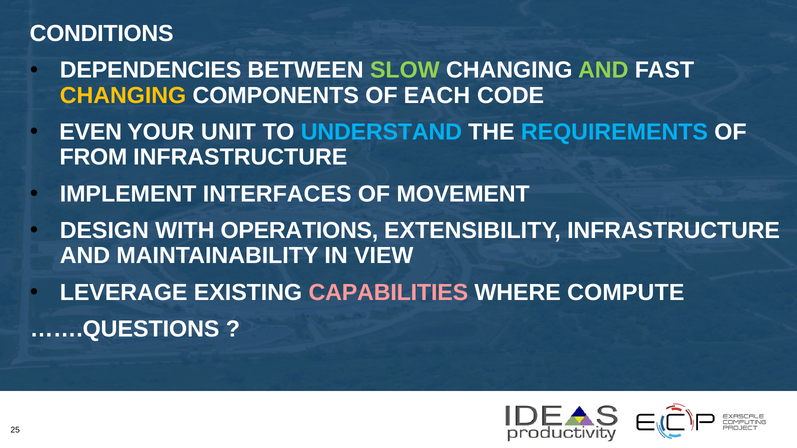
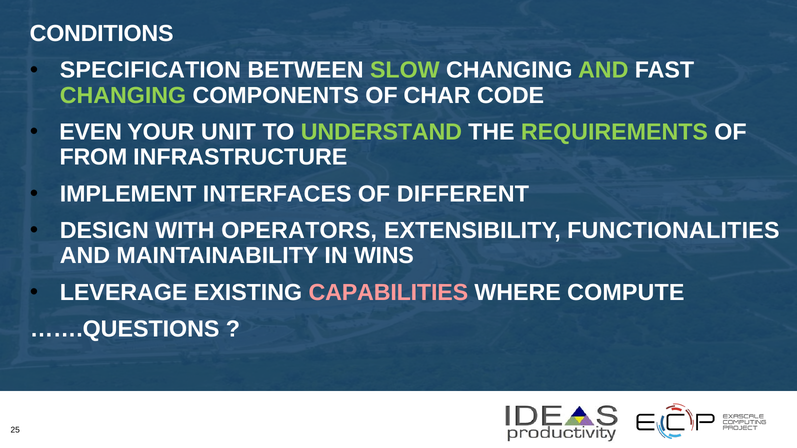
DEPENDENCIES: DEPENDENCIES -> SPECIFICATION (150, 70)
CHANGING colour: yellow -> light green (123, 95)
EACH: EACH -> CHAR (437, 95)
UNDERSTAND colour: light blue -> light green (381, 132)
REQUIREMENTS colour: light blue -> light green (614, 132)
MOVEMENT: MOVEMENT -> DIFFERENT (463, 194)
OPERATIONS: OPERATIONS -> OPERATORS (299, 231)
EXTENSIBILITY INFRASTRUCTURE: INFRASTRUCTURE -> FUNCTIONALITIES (673, 231)
VIEW: VIEW -> WINS (384, 256)
